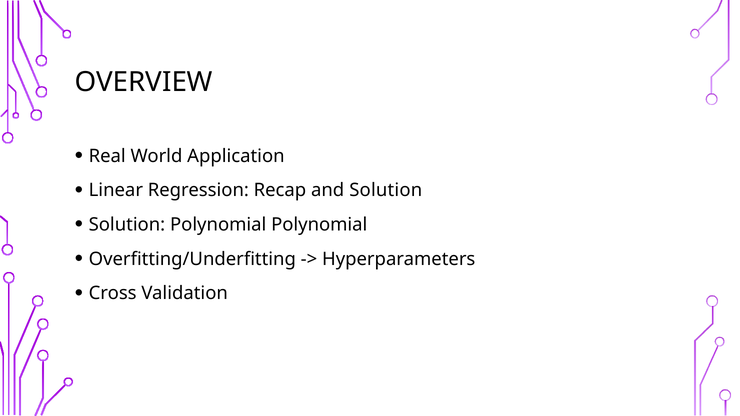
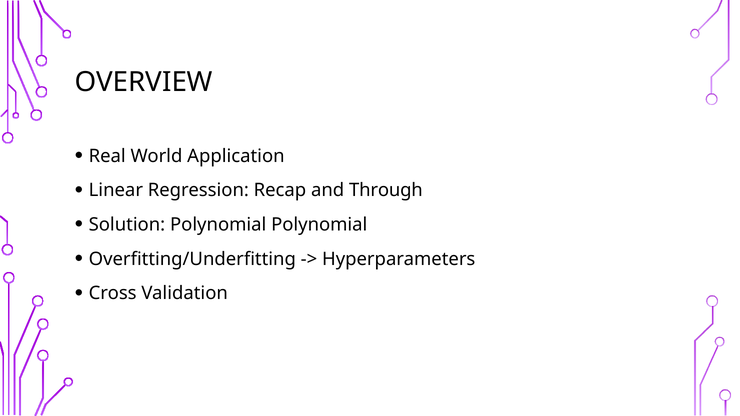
and Solution: Solution -> Through (386, 191)
